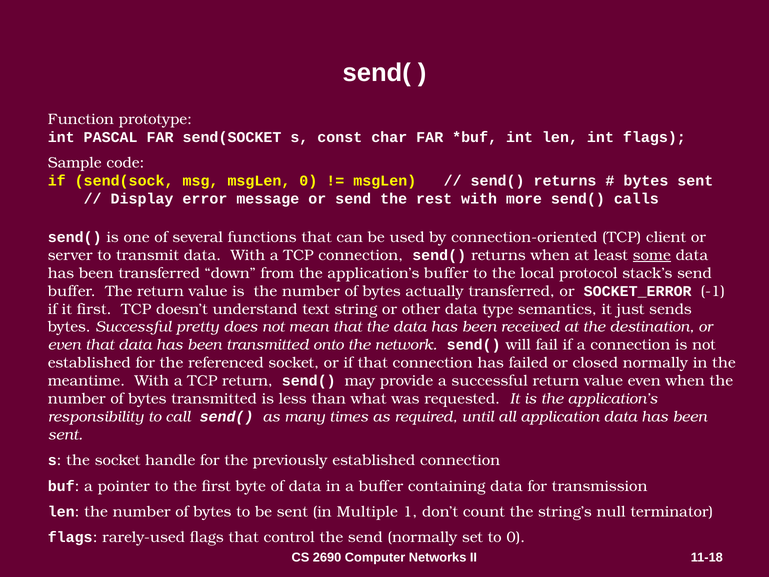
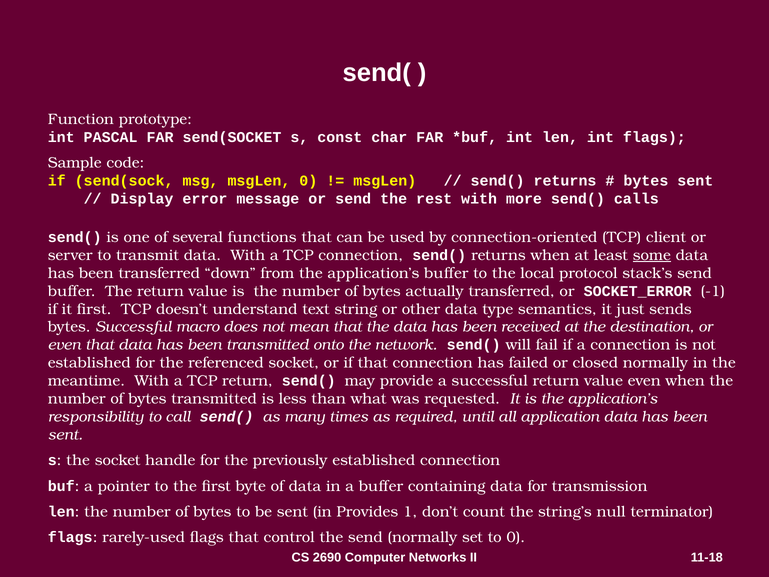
pretty: pretty -> macro (198, 327)
Multiple: Multiple -> Provides (367, 512)
